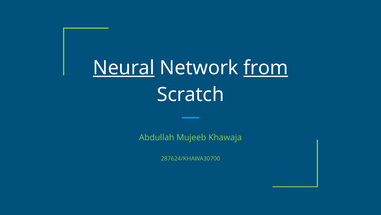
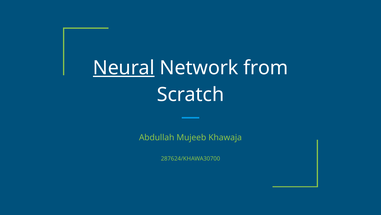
from underline: present -> none (266, 68)
